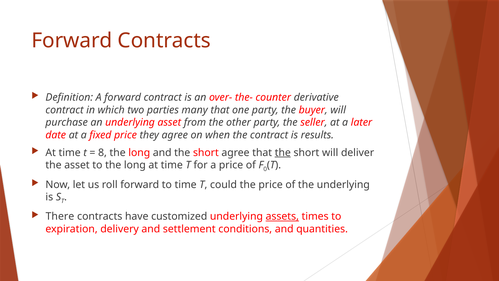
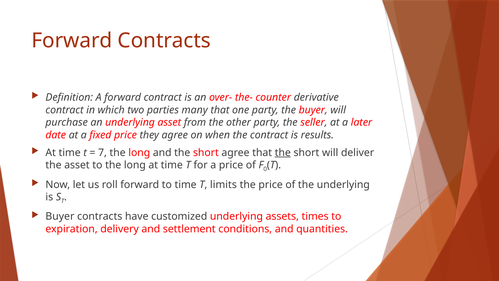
8: 8 -> 7 (102, 152)
could: could -> limits (223, 184)
There: There -> Buyer (60, 216)
assets underline: present -> none (282, 216)
